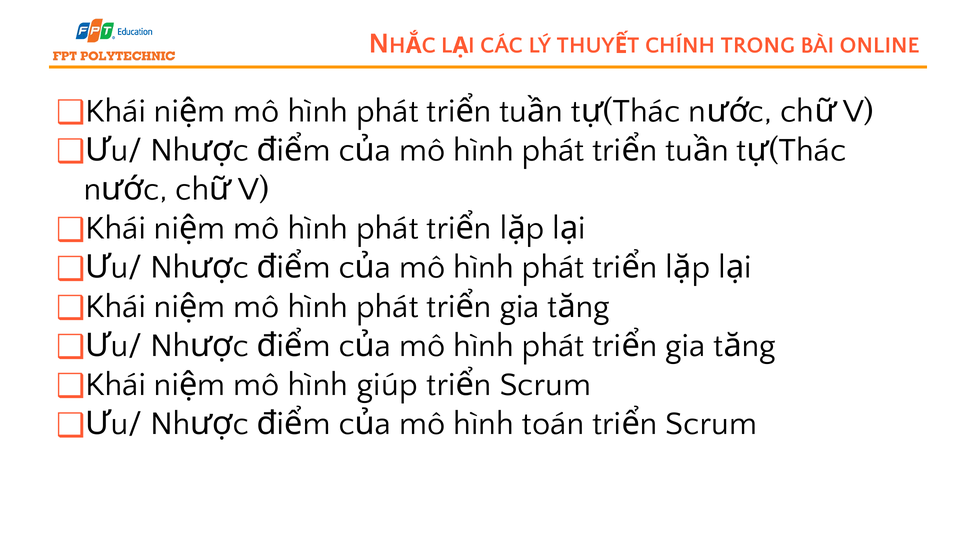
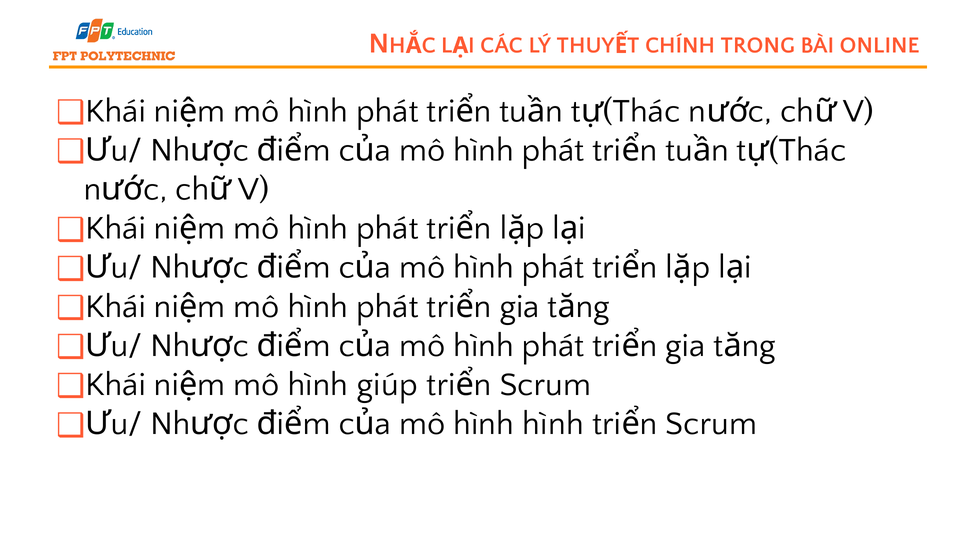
hình toán: toán -> hình (553, 424)
